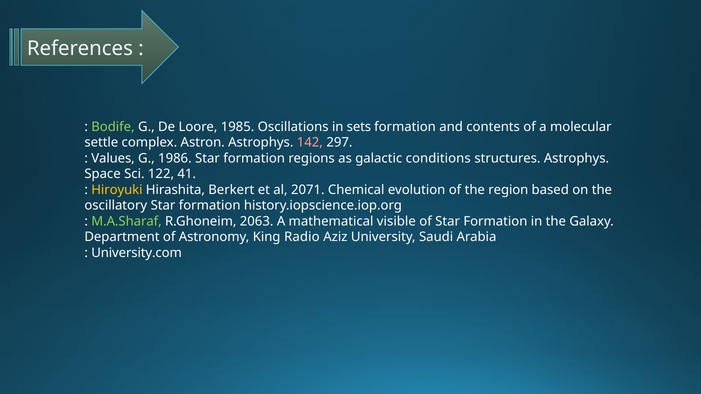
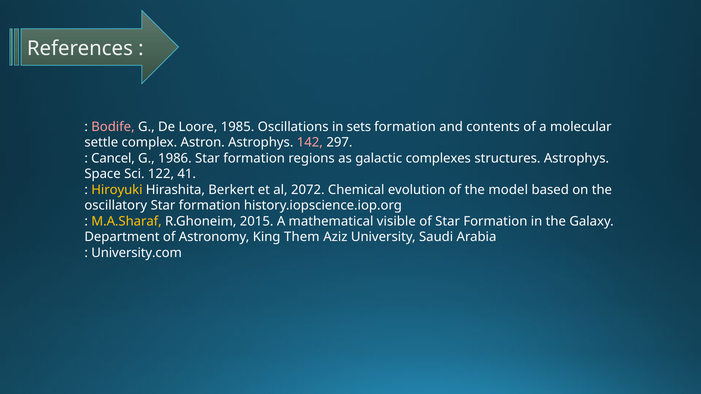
Bodife colour: light green -> pink (113, 127)
Values: Values -> Cancel (113, 158)
conditions: conditions -> complexes (438, 158)
2071: 2071 -> 2072 (308, 190)
region: region -> model (508, 190)
M.A.Sharaf colour: light green -> yellow (127, 222)
2063: 2063 -> 2015 (257, 222)
Radio: Radio -> Them (302, 237)
